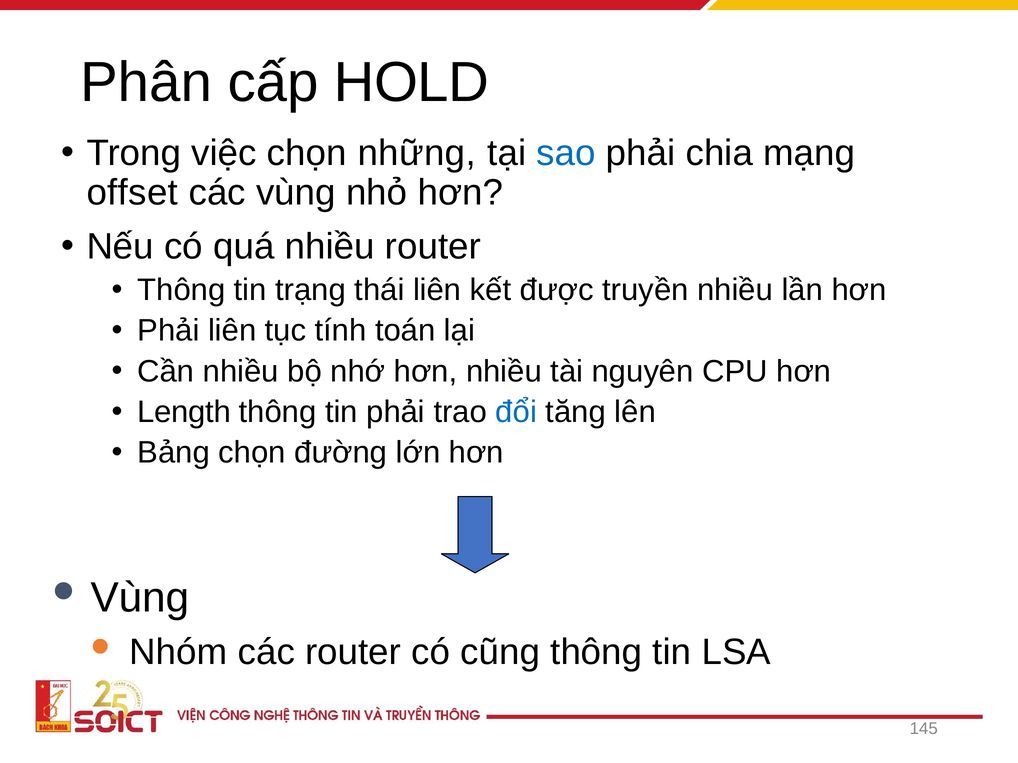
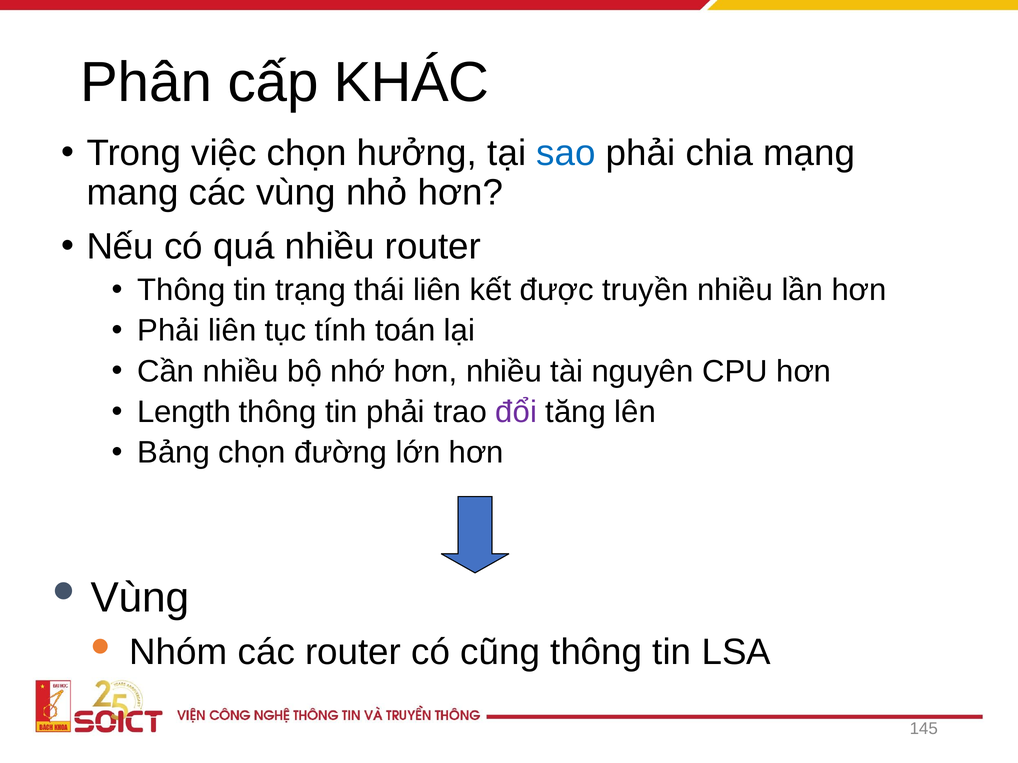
HOLD: HOLD -> KHÁC (412, 83)
những: những -> hưởng (417, 153)
offset: offset -> mang (132, 193)
đổi colour: blue -> purple (516, 412)
